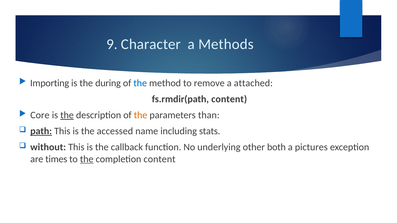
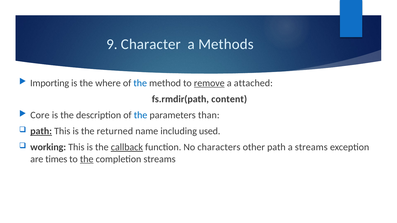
during: during -> where (108, 83)
remove underline: none -> present (209, 83)
the underline: present -> none (67, 115)
the colour: orange -> blue (141, 115)
accessed: accessed -> returned (115, 131)
stats: stats -> used (210, 131)
without: without -> working (48, 147)
callback underline: none -> present (127, 147)
underlying: underlying -> characters (219, 147)
other both: both -> path (276, 147)
a pictures: pictures -> streams (311, 147)
completion content: content -> streams (160, 159)
